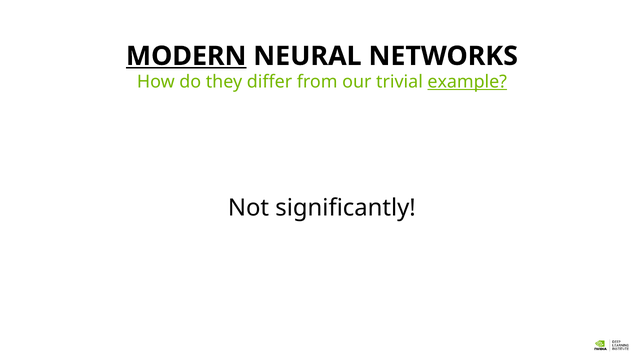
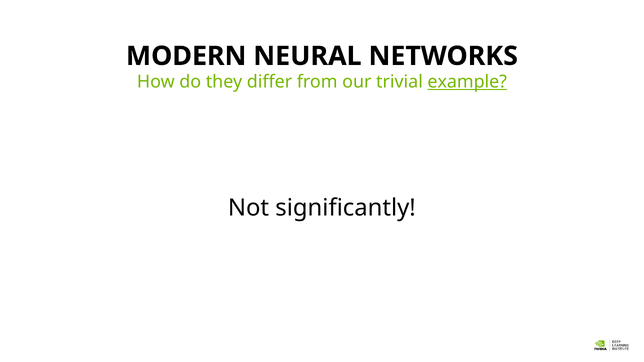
MODERN underline: present -> none (186, 56)
